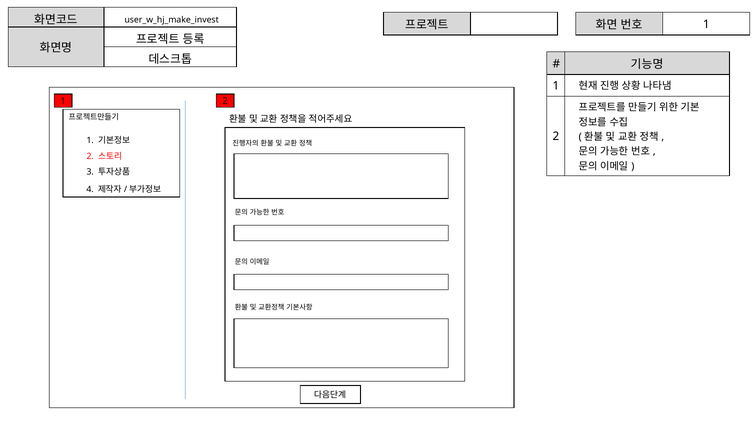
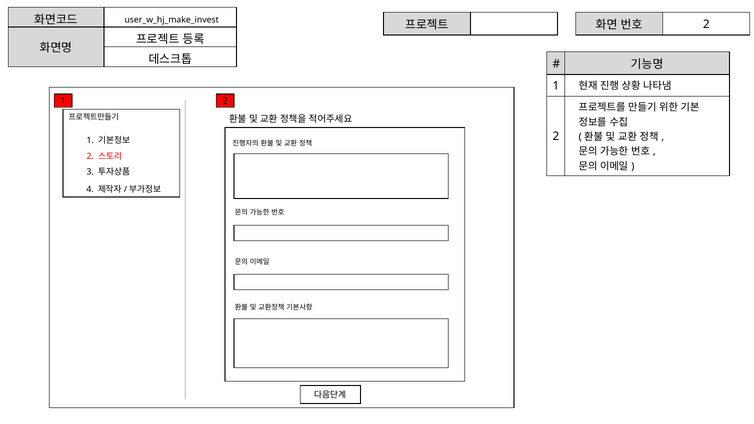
1: 1 -> 2 (706, 24)
